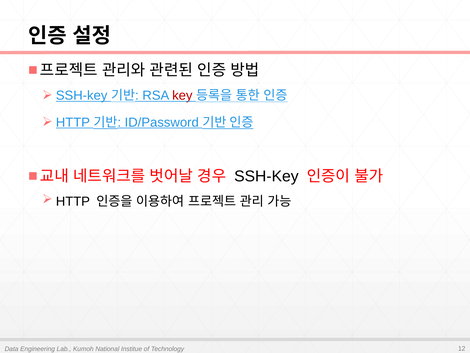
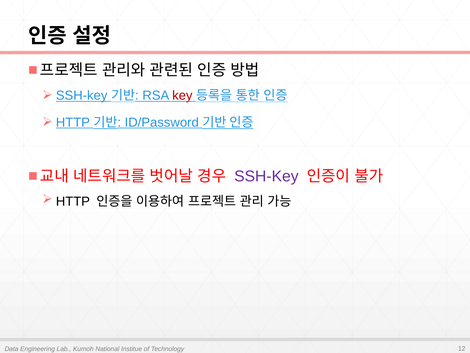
SSH-Key colour: black -> purple (266, 176)
